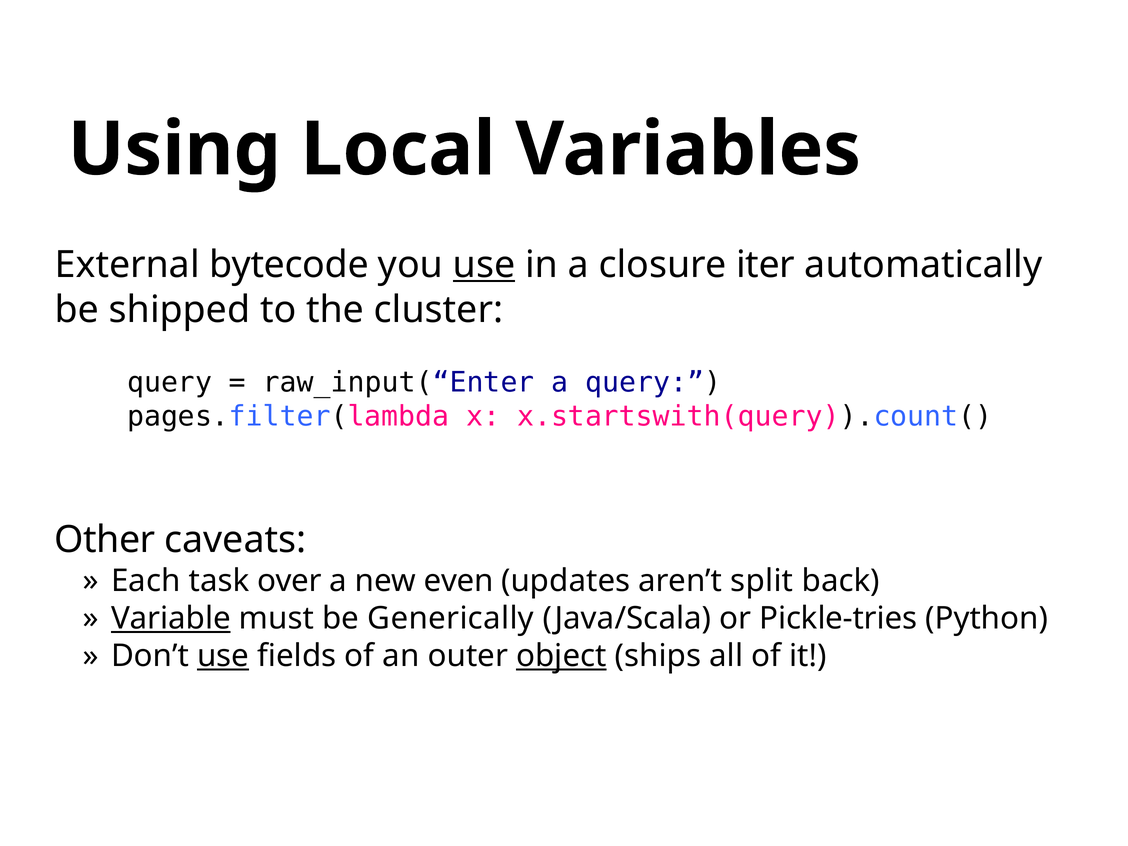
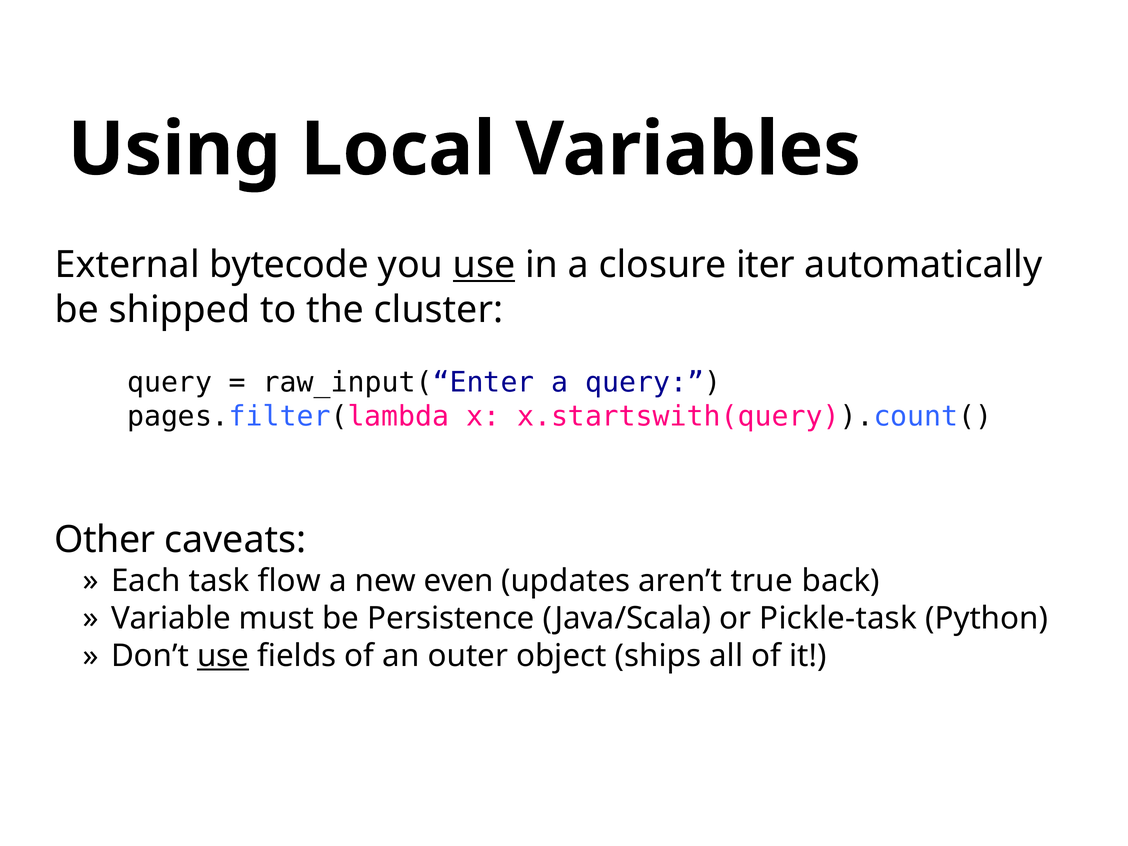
over: over -> flow (289, 581)
split: split -> true (762, 581)
Variable underline: present -> none (171, 618)
Generically: Generically -> Persistence (451, 618)
Pickle-tries: Pickle-tries -> Pickle-task (838, 618)
object underline: present -> none (561, 656)
